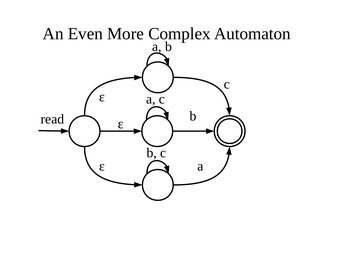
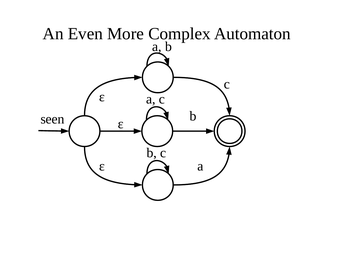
read: read -> seen (52, 119)
